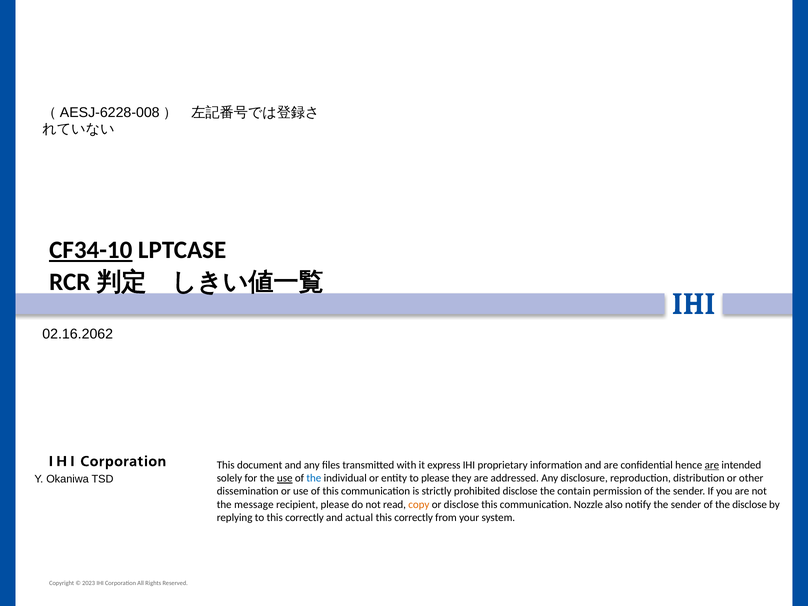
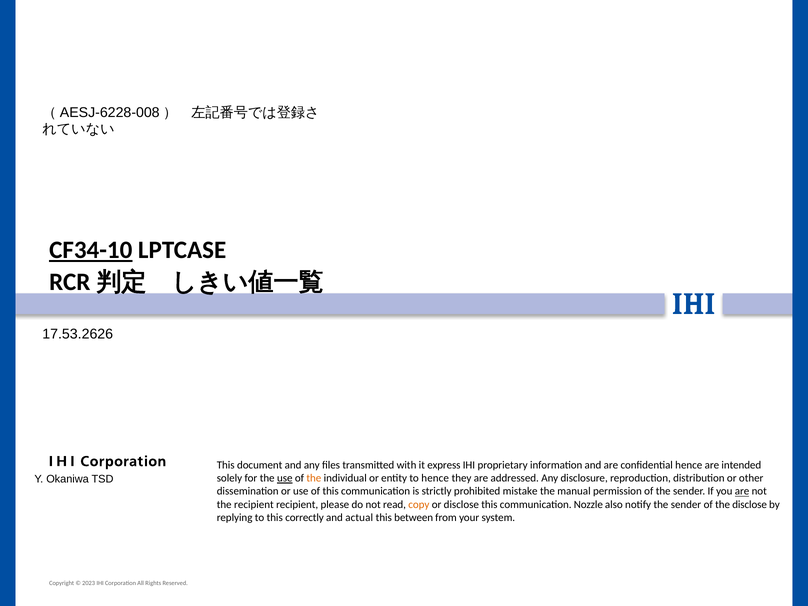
02.16.2062: 02.16.2062 -> 17.53.2626 (78, 334)
are underline: present -> none (712, 465)
the colour: blue -> orange (314, 478)
to please: please -> hence (435, 478)
prohibited disclose: disclose -> mistake (520, 491)
contain: contain -> manual (574, 491)
are underline: none -> present (742, 491)
the message: message -> recipient (254, 504)
correctly: correctly -> between (414, 518)
